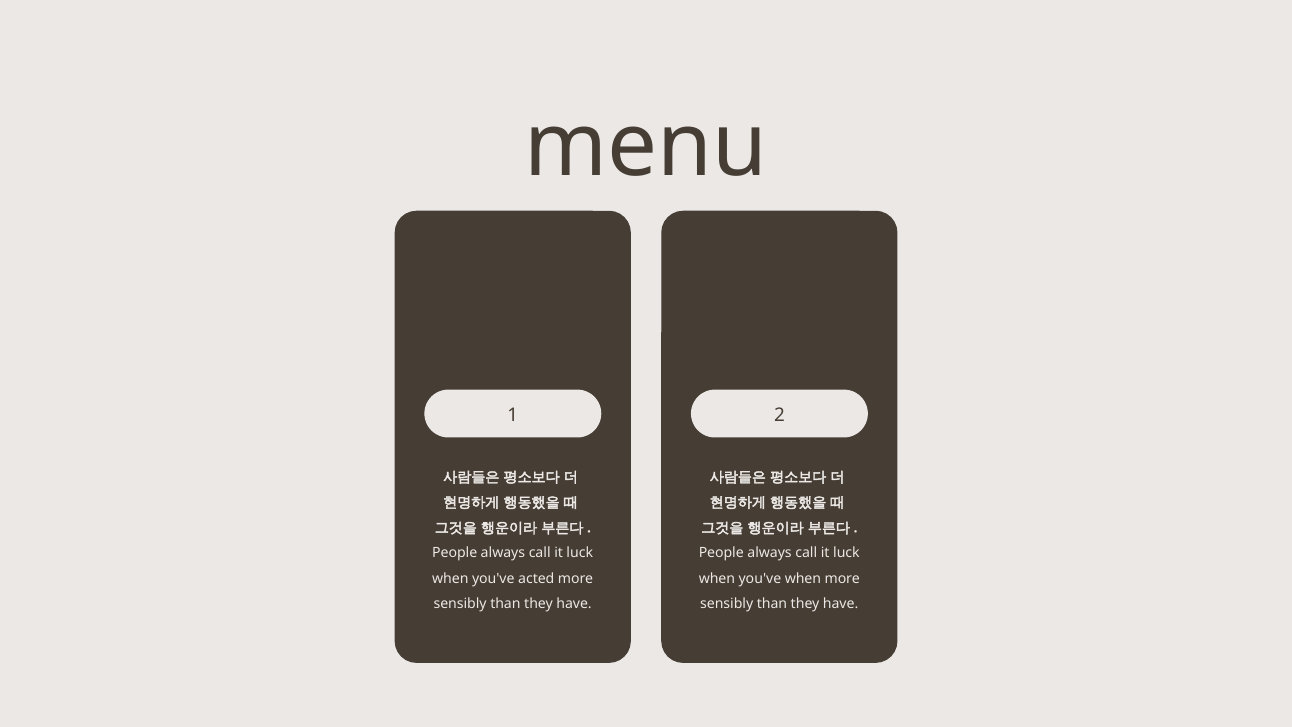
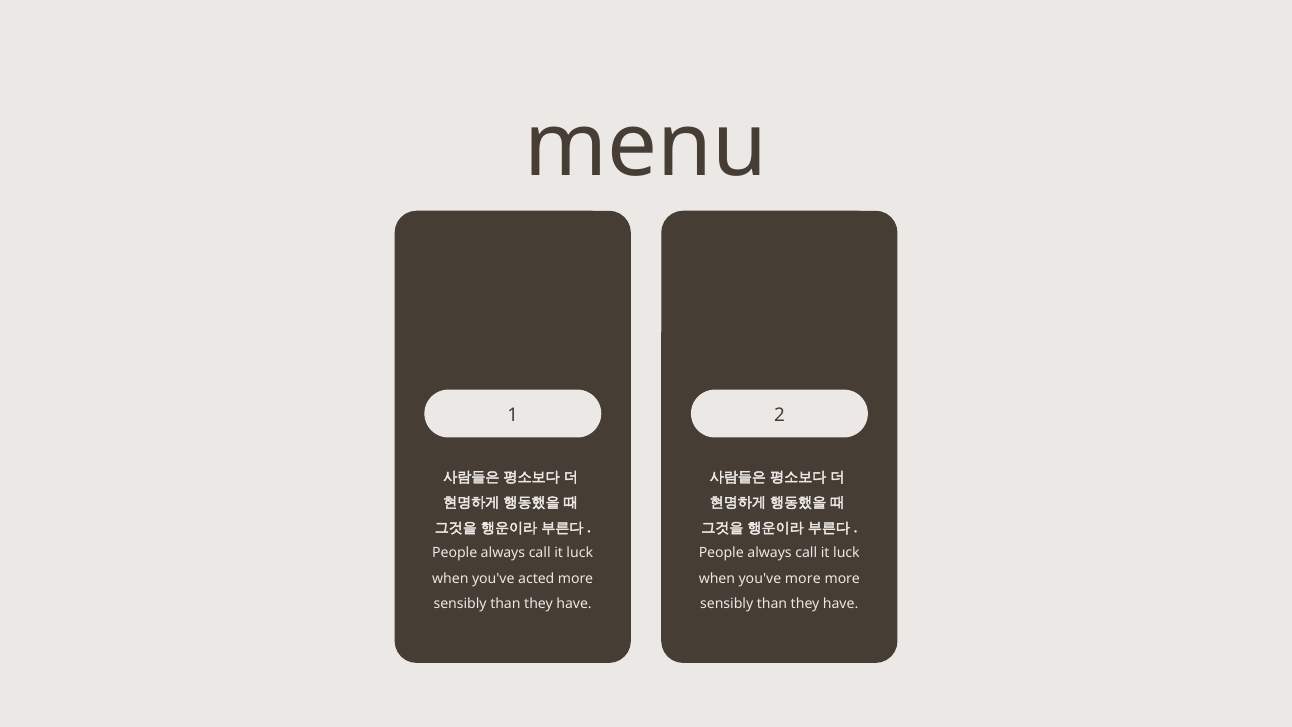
you've when: when -> more (803, 578)
